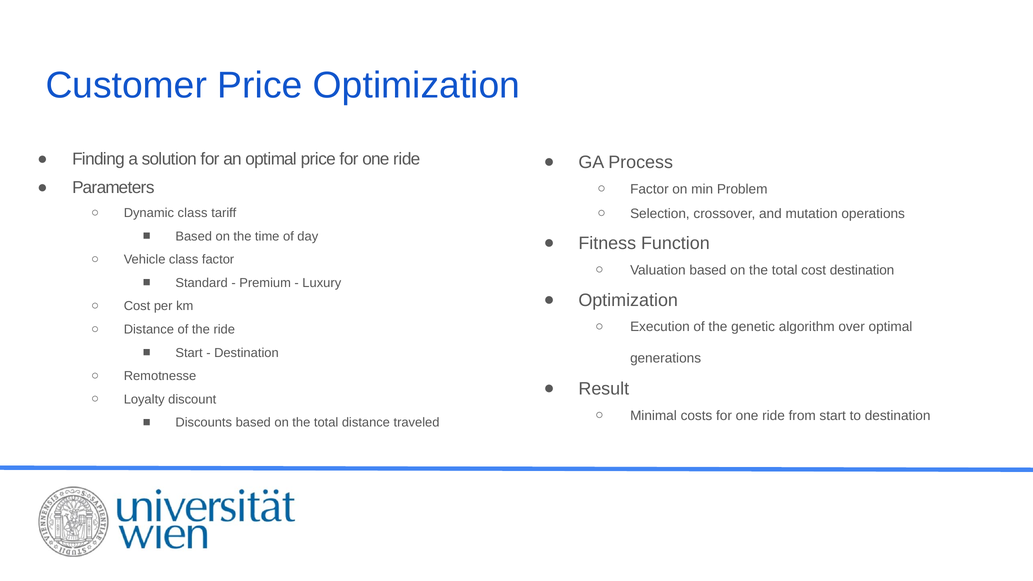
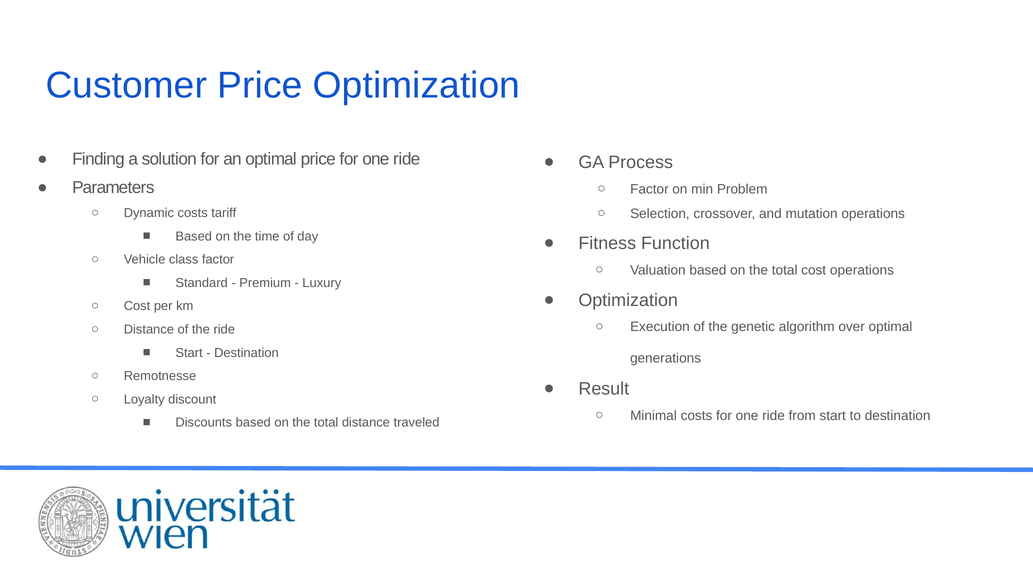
Dynamic class: class -> costs (193, 213)
cost destination: destination -> operations (862, 270)
